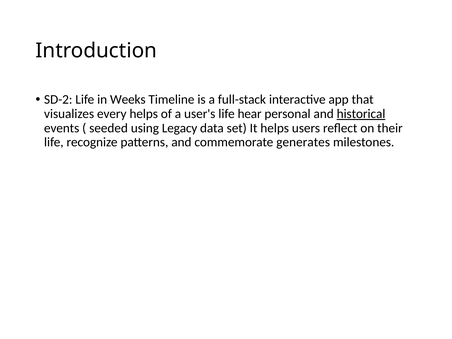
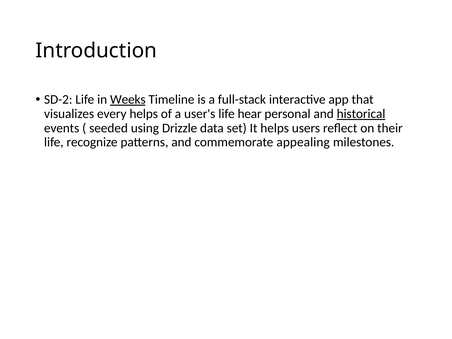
Weeks underline: none -> present (128, 100)
Legacy: Legacy -> Drizzle (180, 128)
generates: generates -> appealing (303, 142)
